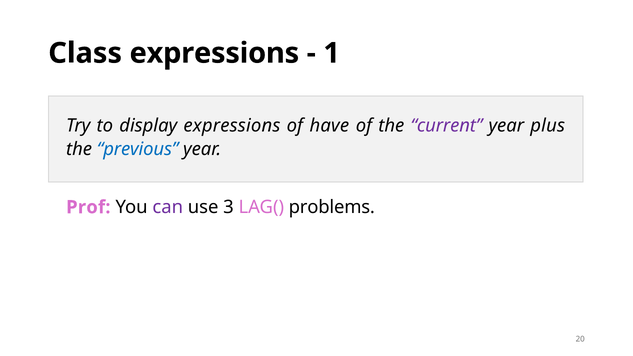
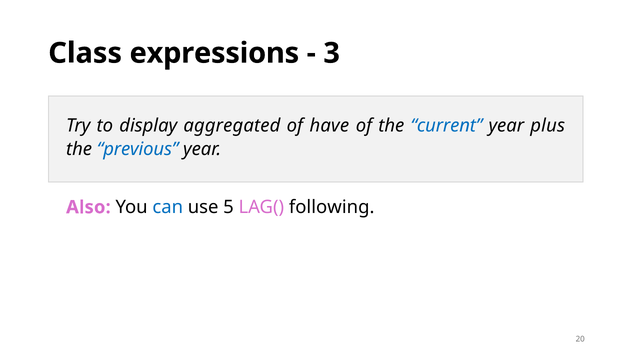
1: 1 -> 3 (332, 53)
display expressions: expressions -> aggregated (232, 126)
current colour: purple -> blue (446, 126)
Prof: Prof -> Also (88, 207)
can colour: purple -> blue (168, 207)
3: 3 -> 5 (228, 207)
problems: problems -> following (332, 207)
